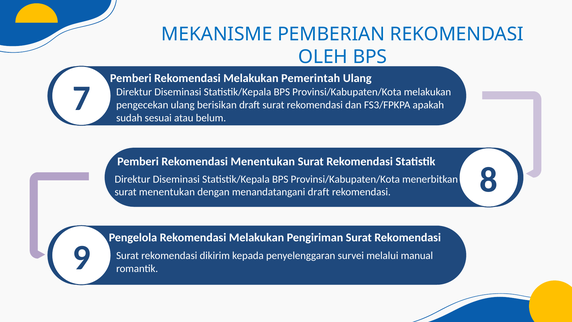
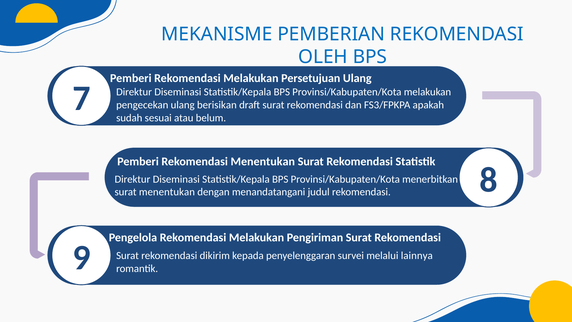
Pemerintah: Pemerintah -> Persetujuan (311, 78)
menandatangani draft: draft -> judul (319, 192)
manual: manual -> lainnya (417, 255)
